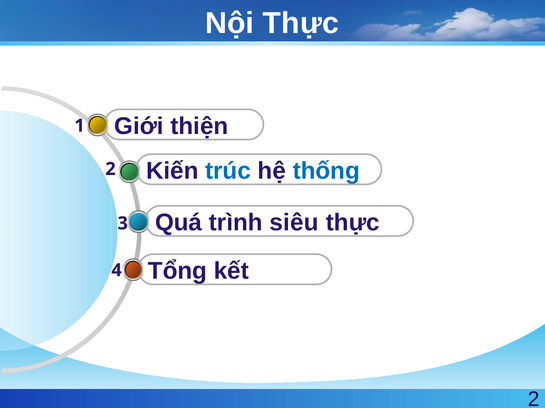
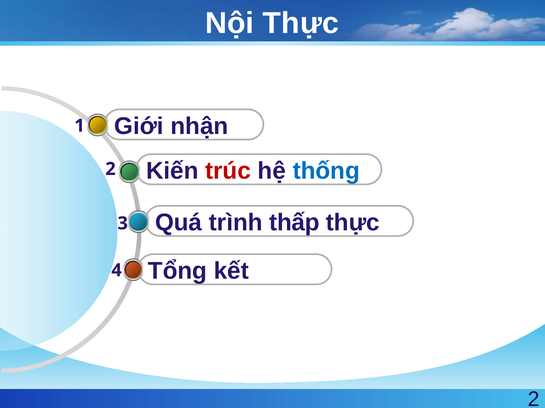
thiện: thiện -> nhận (199, 126)
trúc colour: blue -> red (228, 171)
siêu: siêu -> thấp (294, 223)
